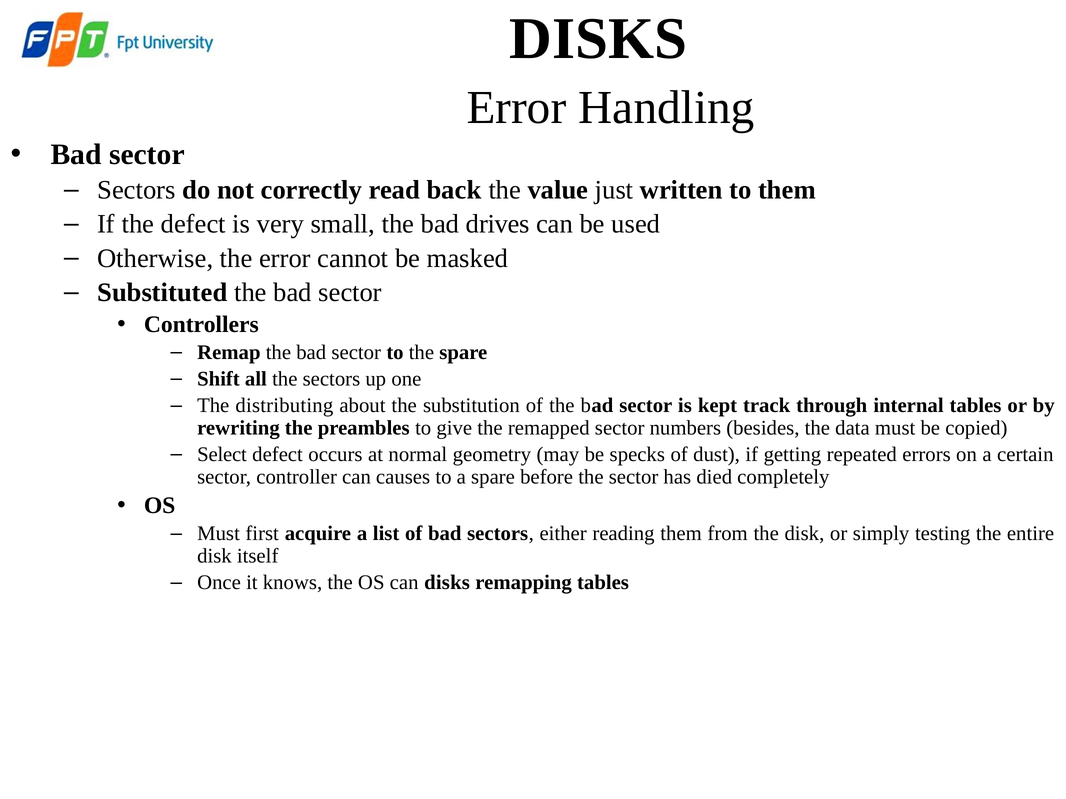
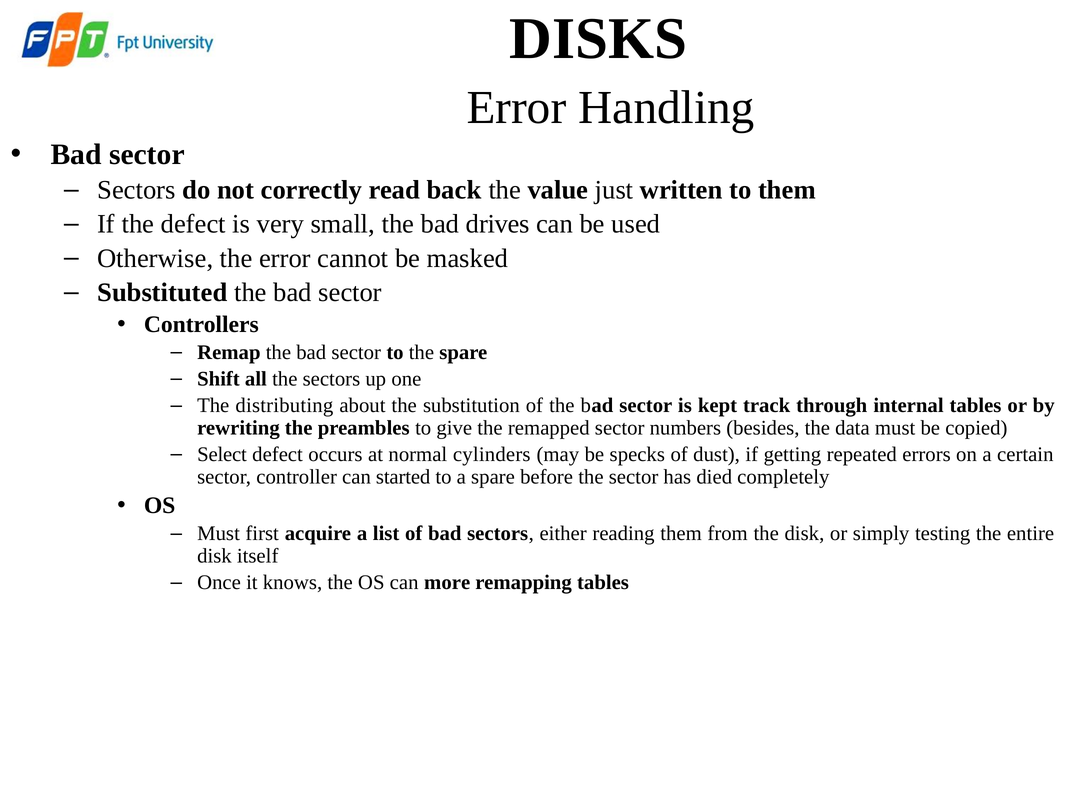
geometry: geometry -> cylinders (492, 455)
causes: causes -> started (403, 477)
can disks: disks -> more (447, 583)
